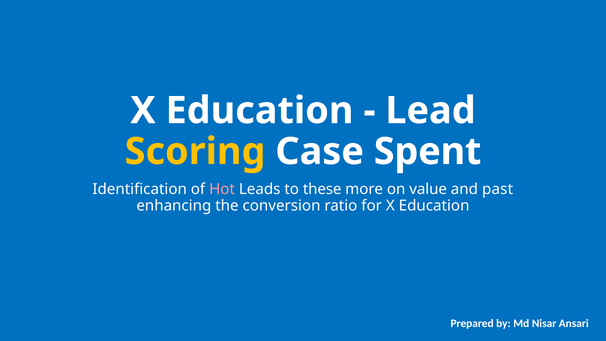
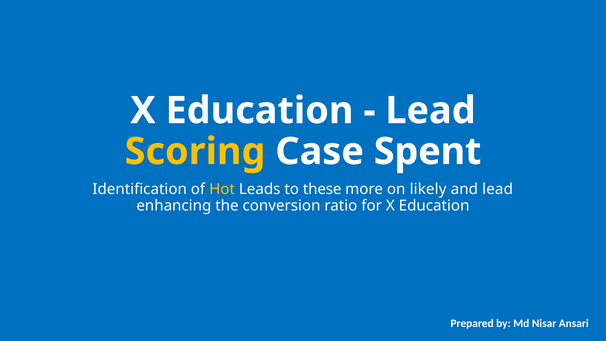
Hot colour: pink -> yellow (222, 189)
value: value -> likely (428, 189)
and past: past -> lead (498, 189)
